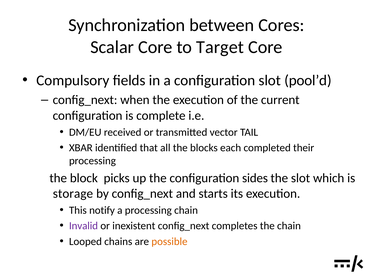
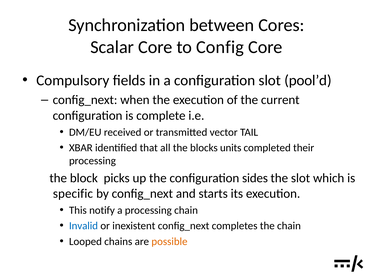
Target: Target -> Config (220, 47)
each: each -> units (231, 148)
storage: storage -> specific (73, 194)
Invalid colour: purple -> blue (83, 226)
